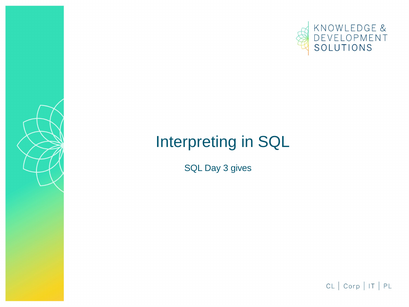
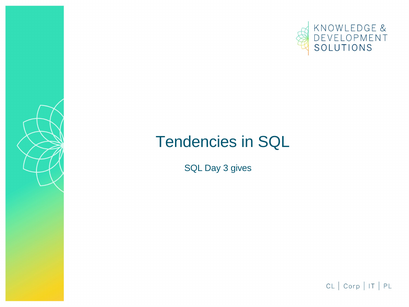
Interpreting: Interpreting -> Tendencies (196, 142)
